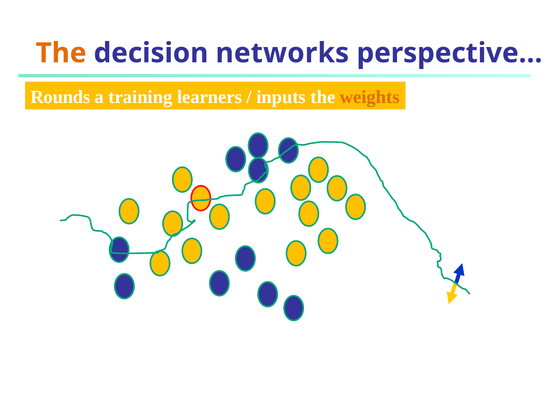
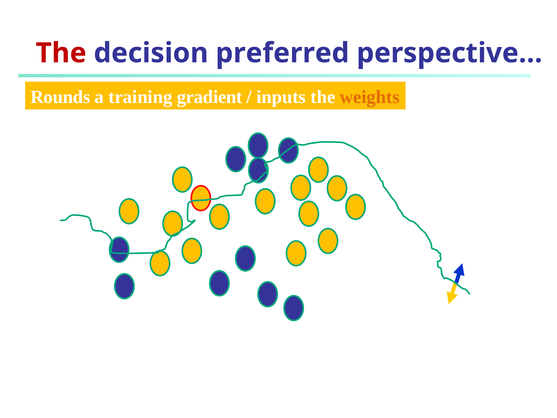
The colour: orange -> red (61, 53)
networks: networks -> preferred (282, 53)
learners: learners -> gradient (210, 97)
